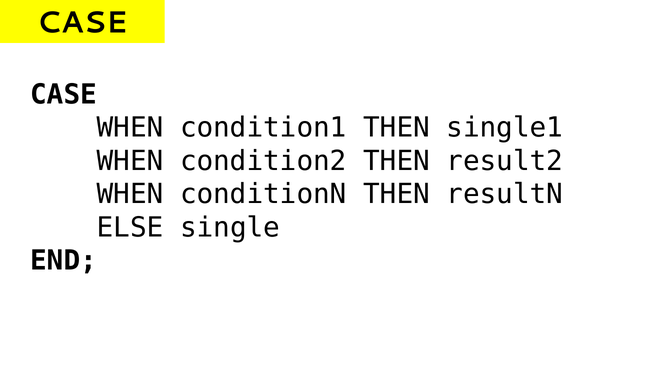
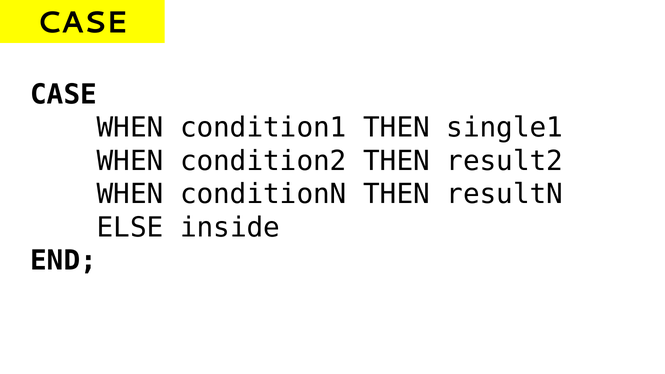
single: single -> inside (230, 228)
